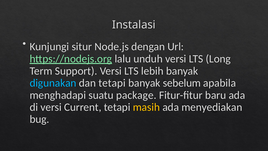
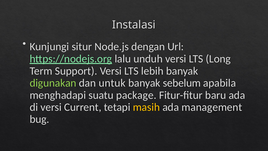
digunakan colour: light blue -> light green (53, 83)
dan tetapi: tetapi -> untuk (112, 83)
menyediakan: menyediakan -> management (212, 107)
